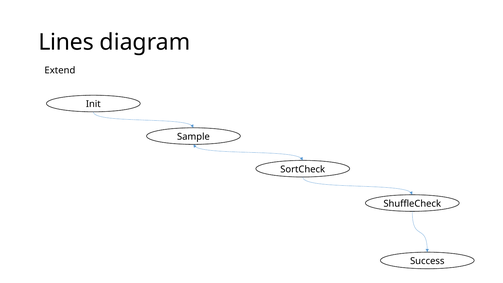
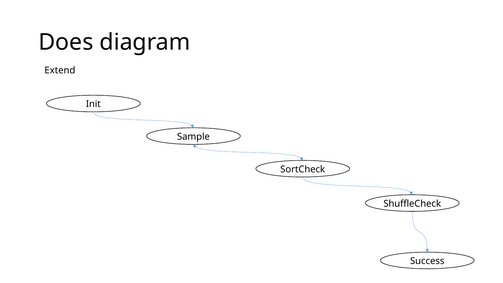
Lines: Lines -> Does (66, 42)
